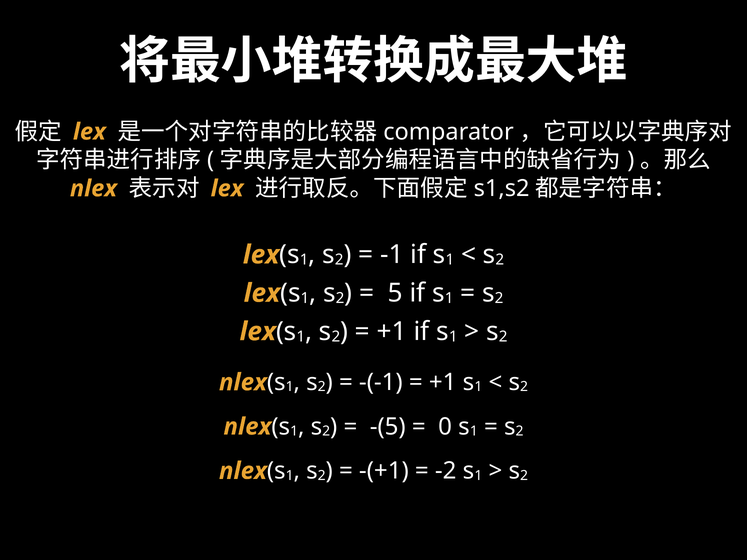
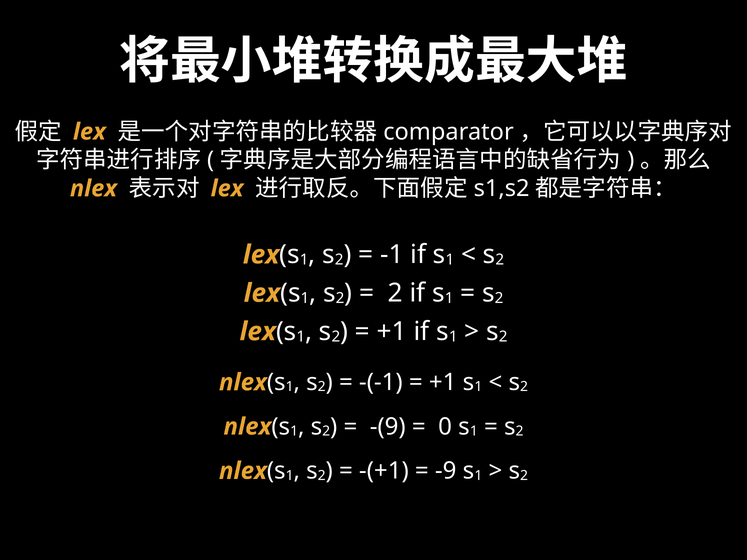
5: 5 -> 2 (395, 293)
-(5: -(5 -> -(9 (388, 427)
-2: -2 -> -9 (446, 471)
